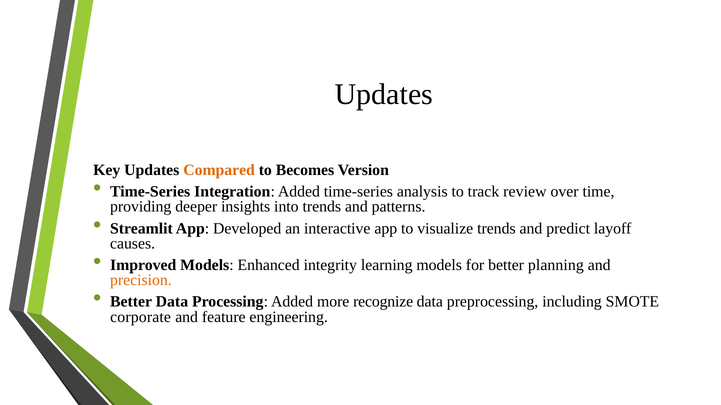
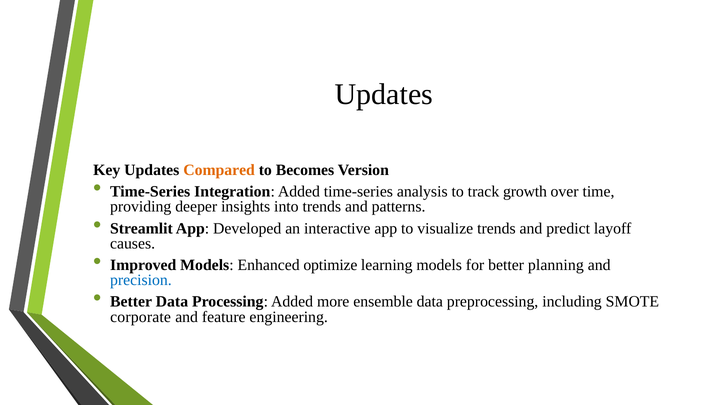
review: review -> growth (525, 192)
integrity: integrity -> optimize (330, 265)
precision colour: orange -> blue (141, 281)
recognize: recognize -> ensemble (383, 302)
